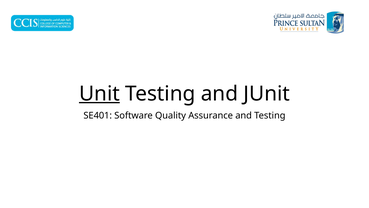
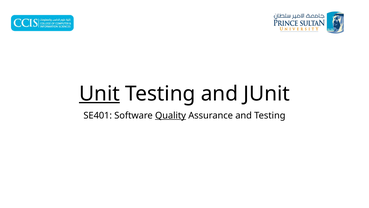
Quality underline: none -> present (171, 115)
